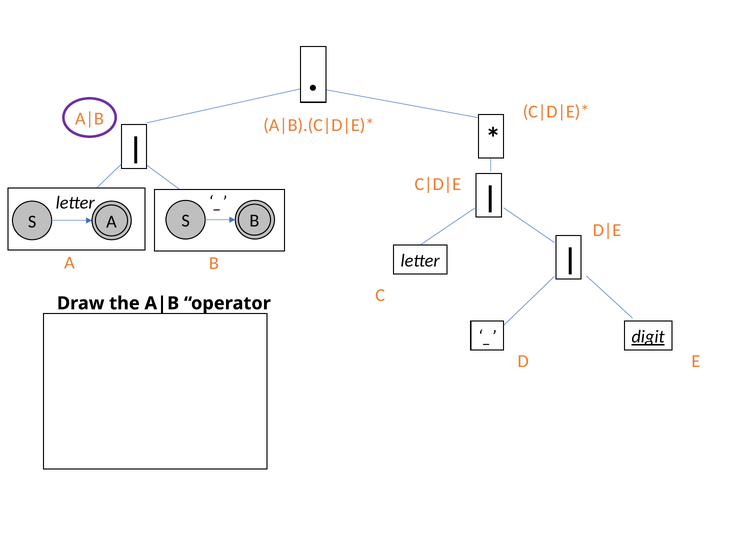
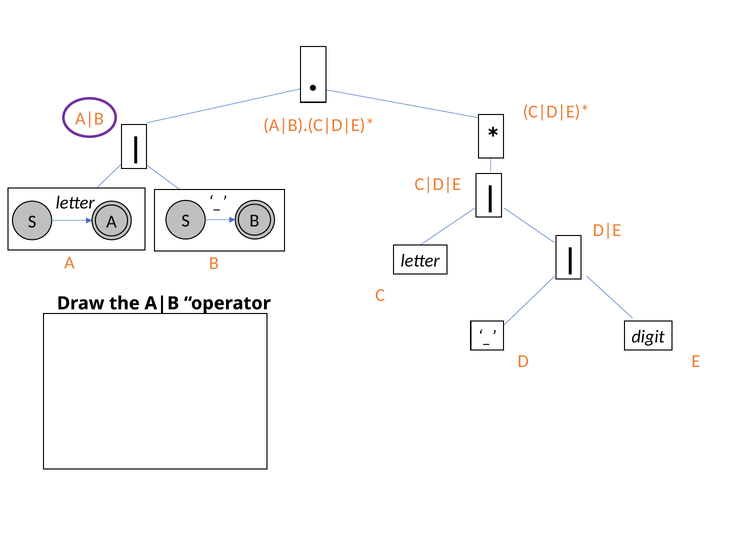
digit underline: present -> none (648, 337)
